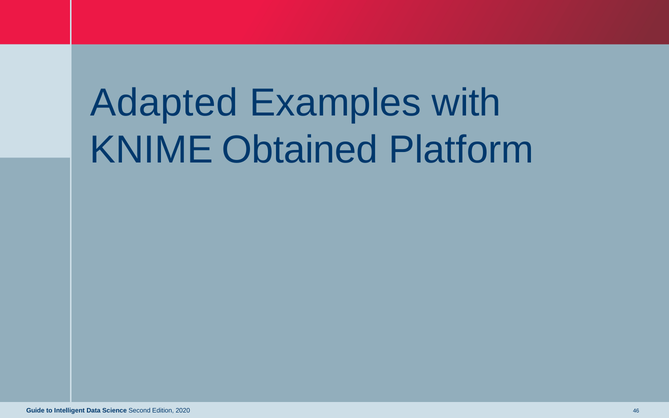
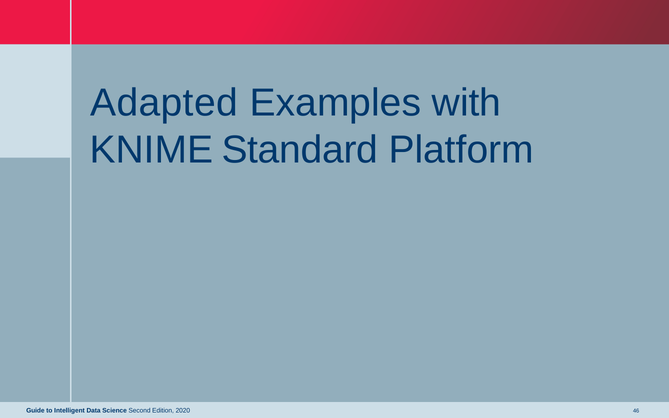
Obtained: Obtained -> Standard (300, 150)
